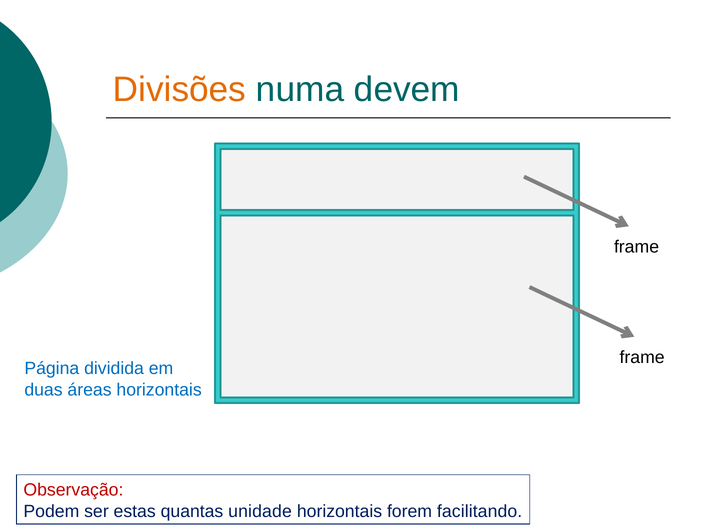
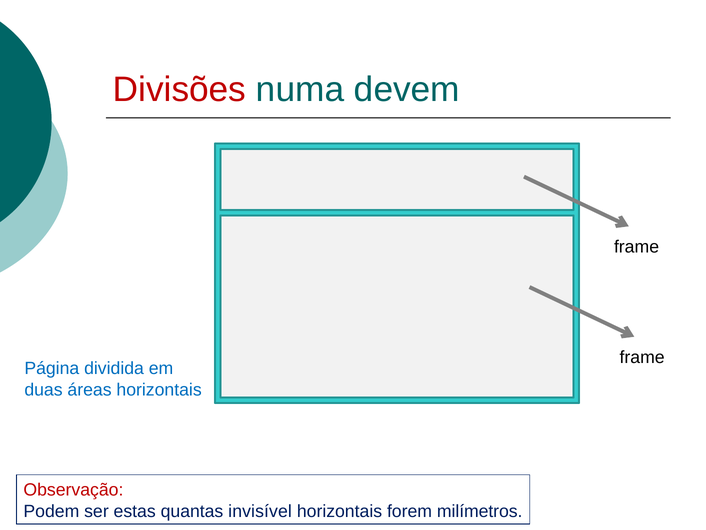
Divisões colour: orange -> red (179, 89)
unidade: unidade -> invisível (260, 511)
facilitando: facilitando -> milímetros (480, 511)
